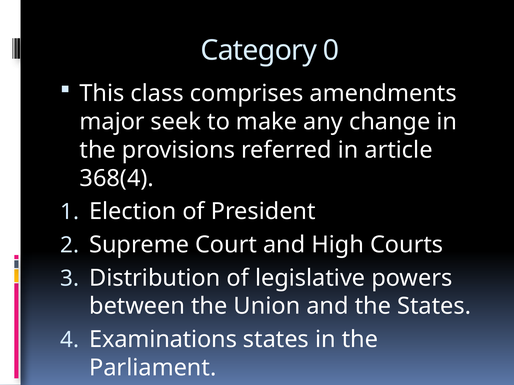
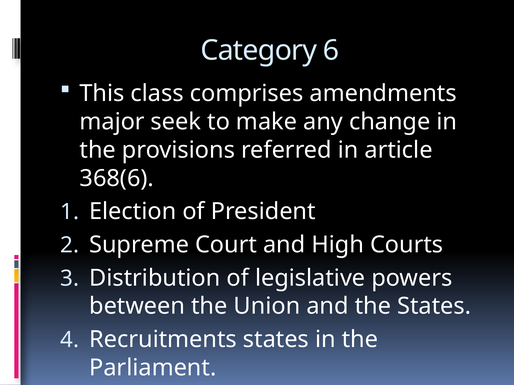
0: 0 -> 6 (331, 50)
368(4: 368(4 -> 368(6 (117, 178)
Examinations: Examinations -> Recruitments (163, 340)
